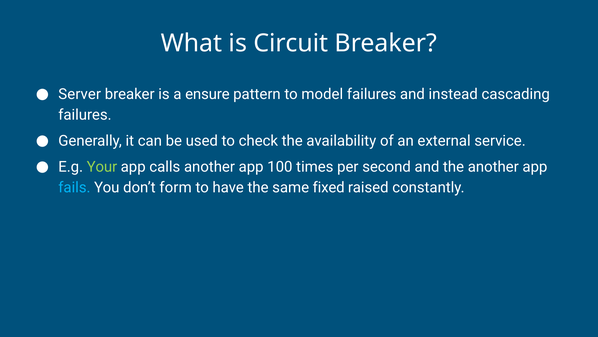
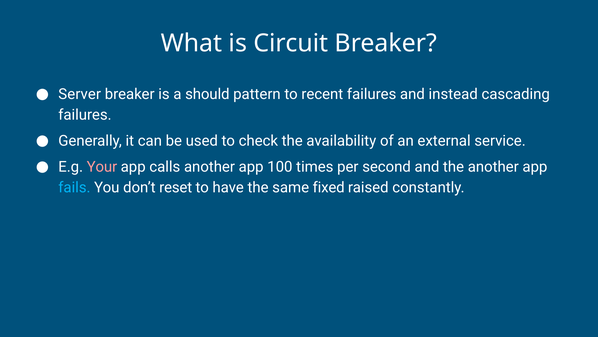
ensure: ensure -> should (207, 94)
model: model -> recent (322, 94)
Your colour: light green -> pink (102, 167)
form: form -> reset (176, 187)
